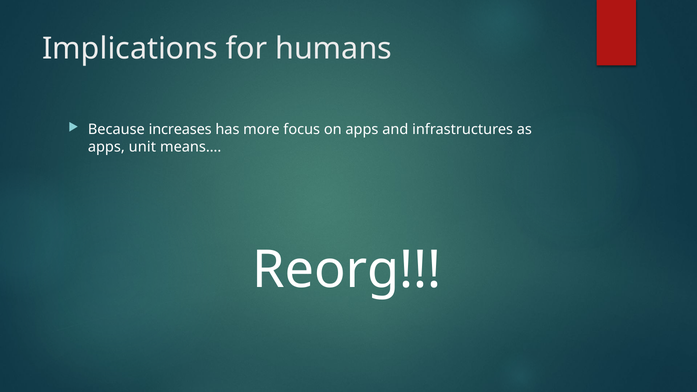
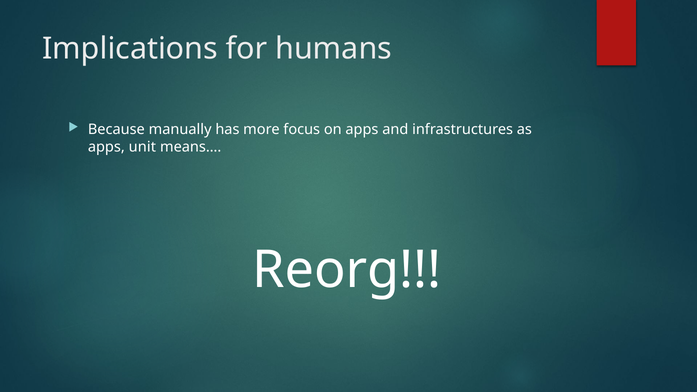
increases: increases -> manually (180, 130)
